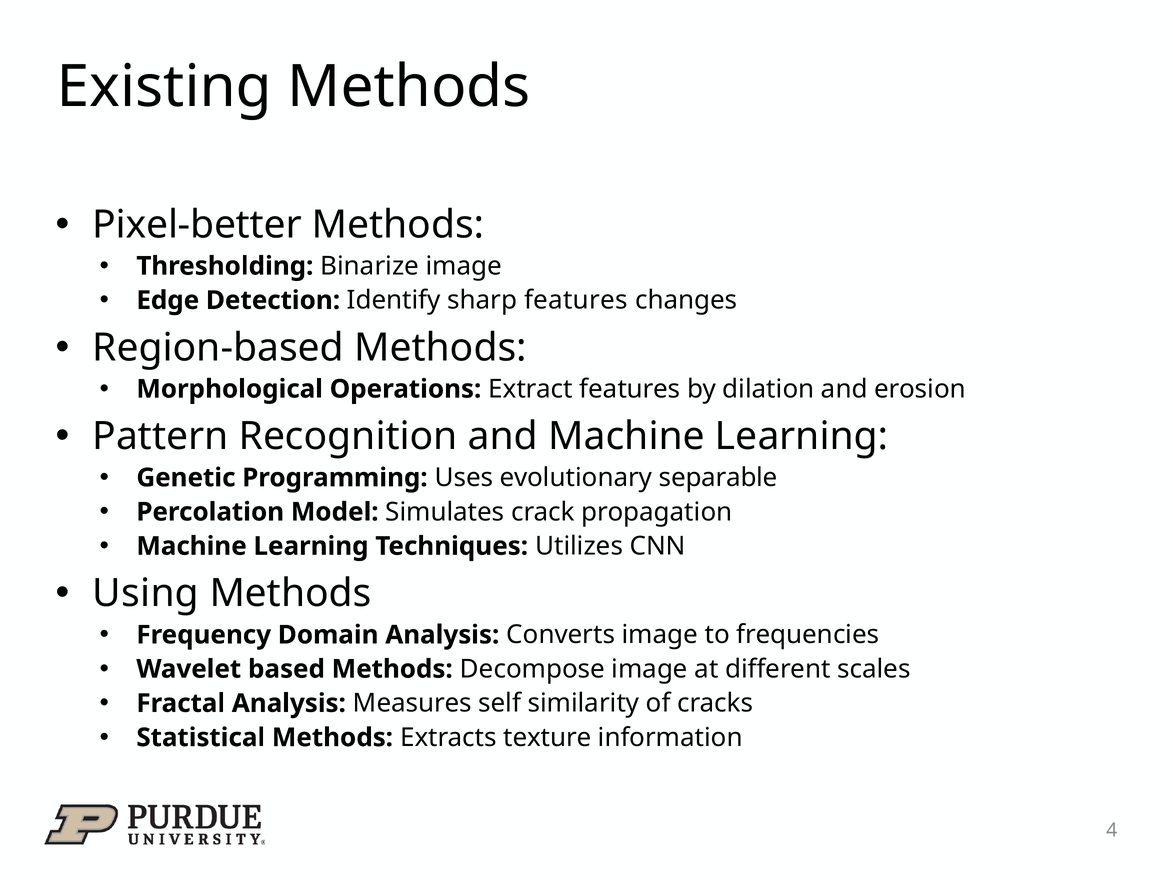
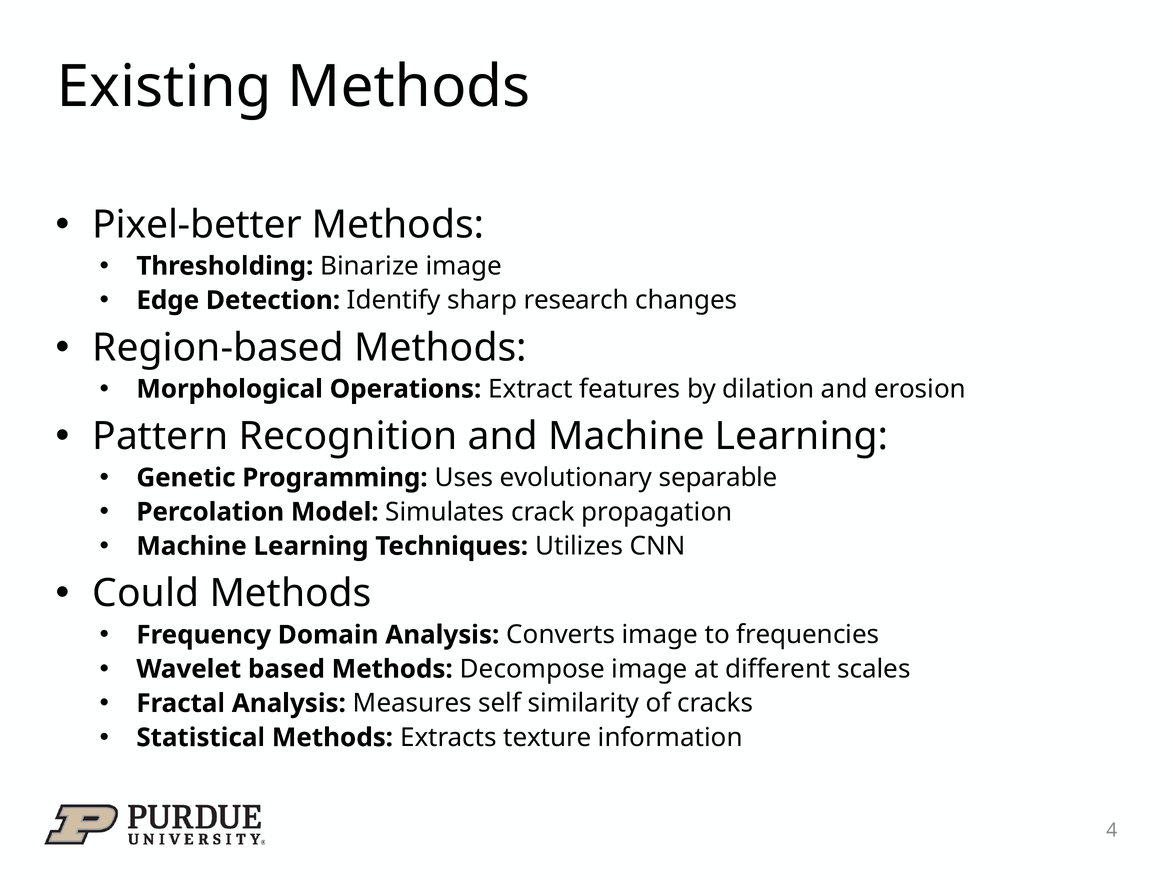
sharp features: features -> research (576, 300)
Using: Using -> Could (146, 593)
